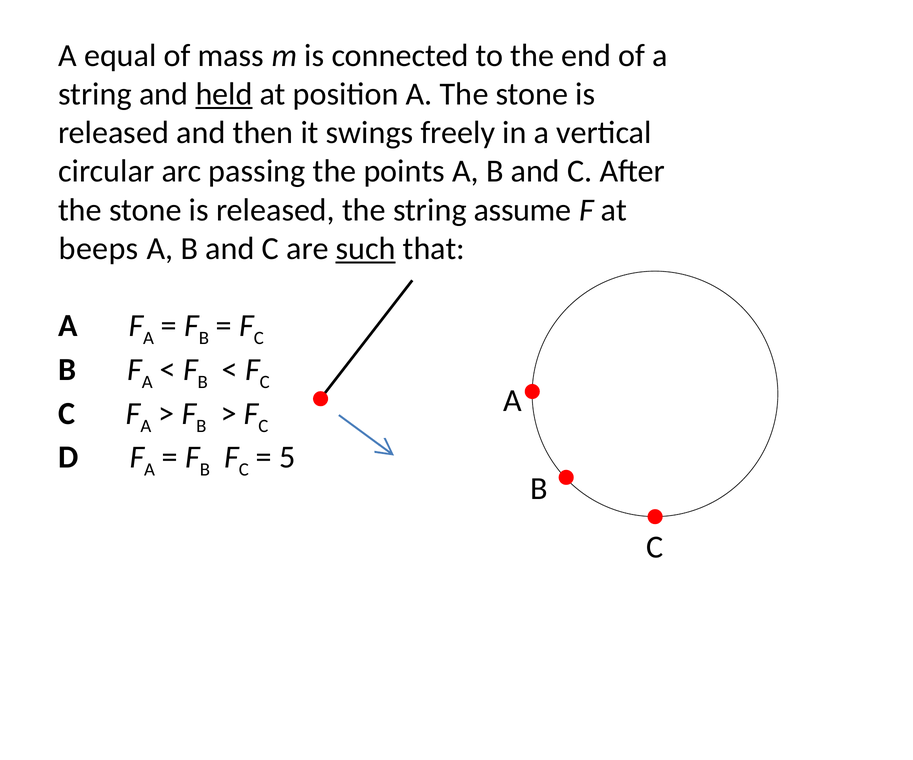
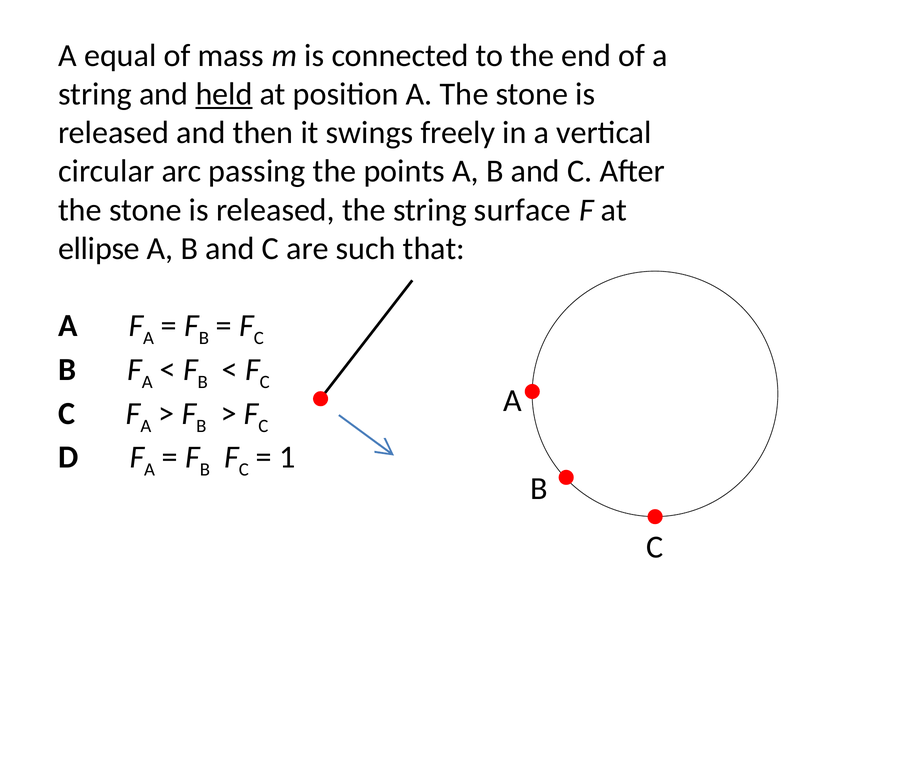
assume: assume -> surface (522, 210)
beeps: beeps -> ellipse (99, 249)
such underline: present -> none (366, 249)
5: 5 -> 1 (287, 458)
